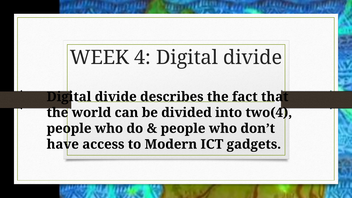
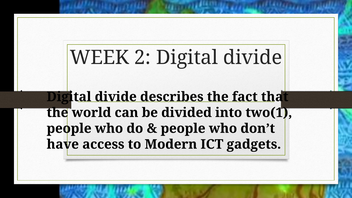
4: 4 -> 2 (143, 58)
two(4: two(4 -> two(1 (269, 113)
